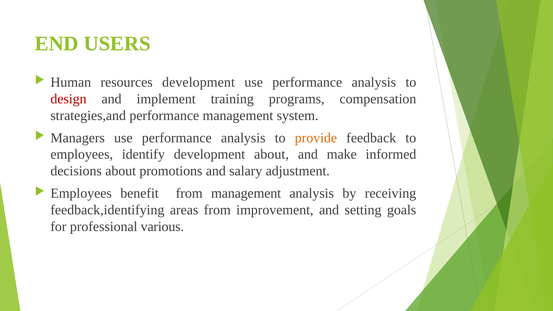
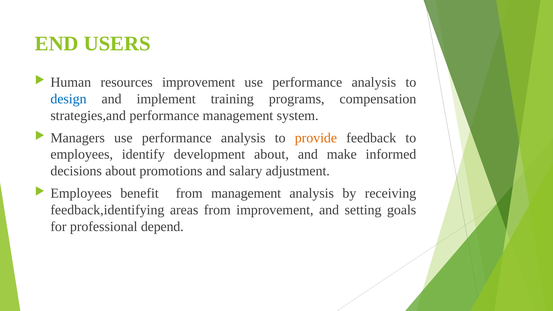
resources development: development -> improvement (199, 82)
design colour: red -> blue (68, 99)
various: various -> depend (162, 227)
